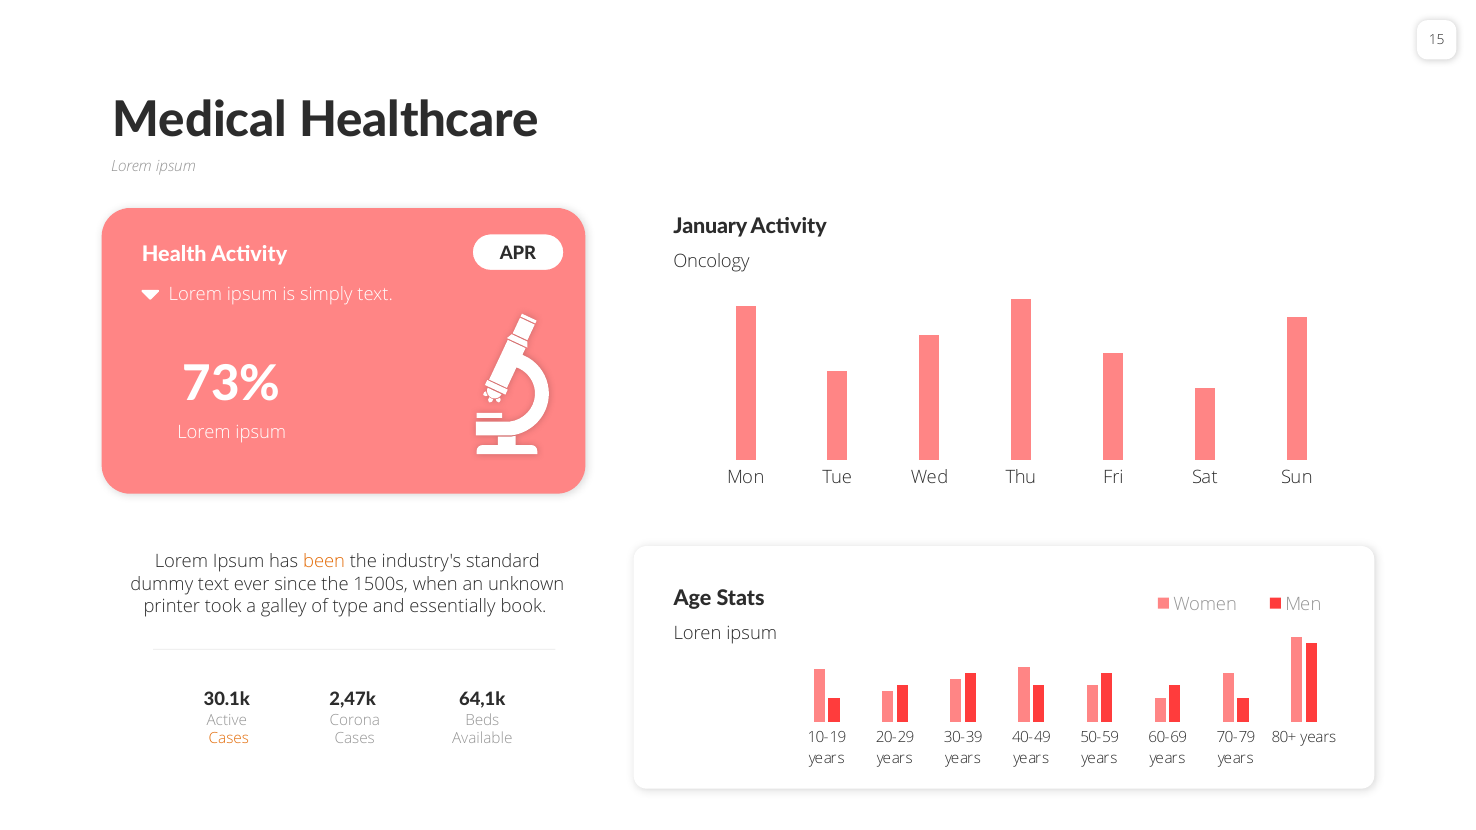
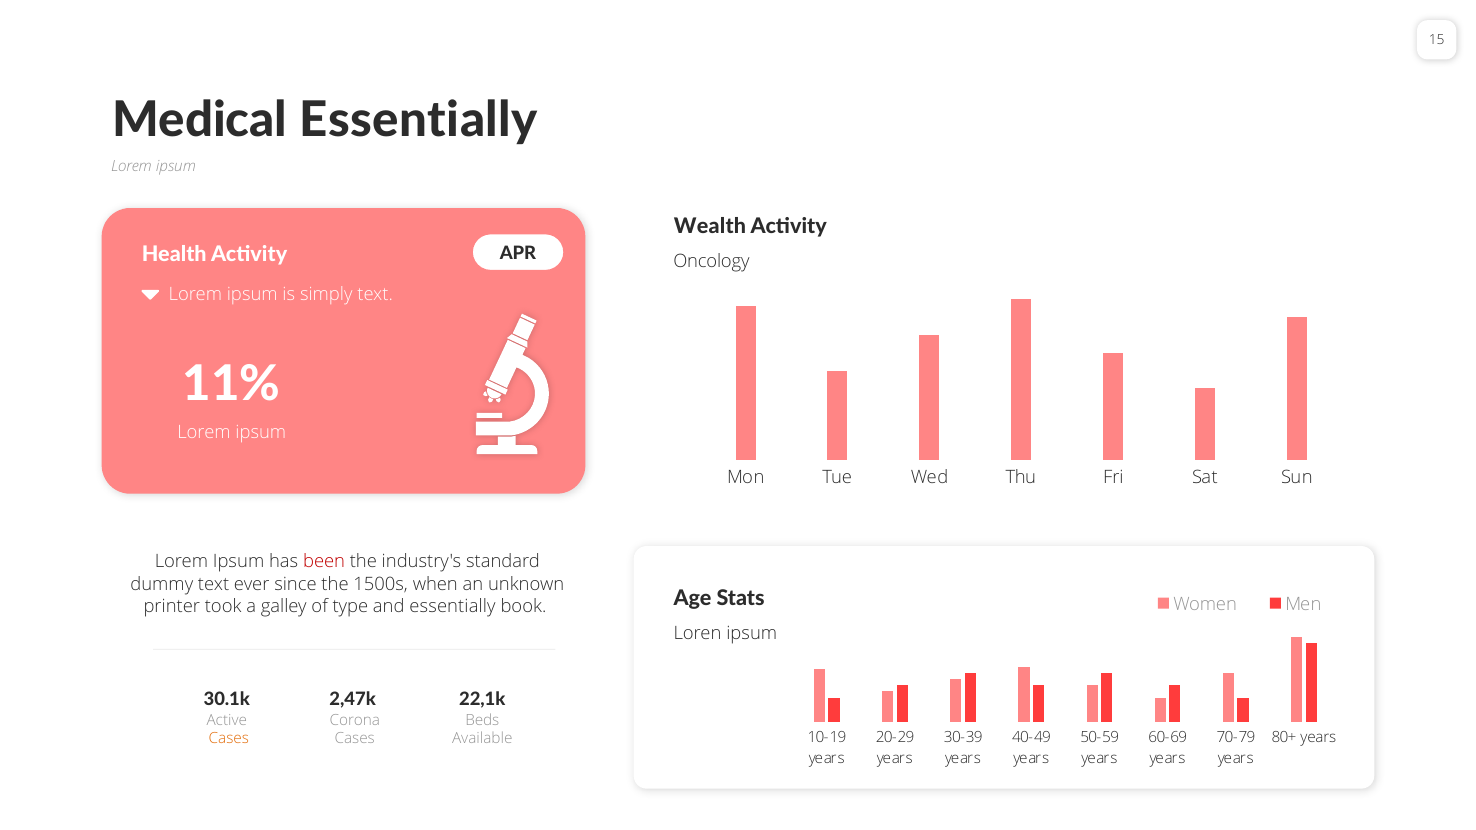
Medical Healthcare: Healthcare -> Essentially (419, 120)
January: January -> Wealth (710, 227)
73%: 73% -> 11% (232, 385)
been colour: orange -> red (324, 562)
64,1k: 64,1k -> 22,1k (482, 700)
